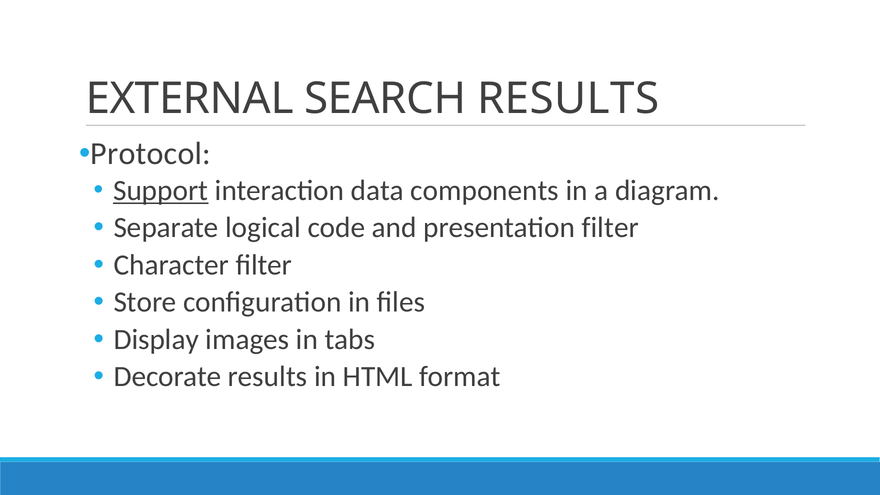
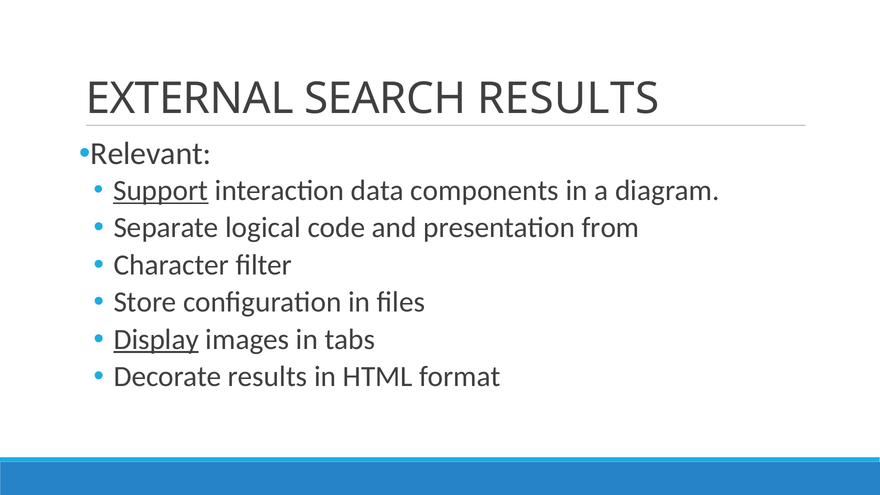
Protocol: Protocol -> Relevant (151, 154)
presentation filter: filter -> from (610, 228)
Display underline: none -> present (156, 339)
